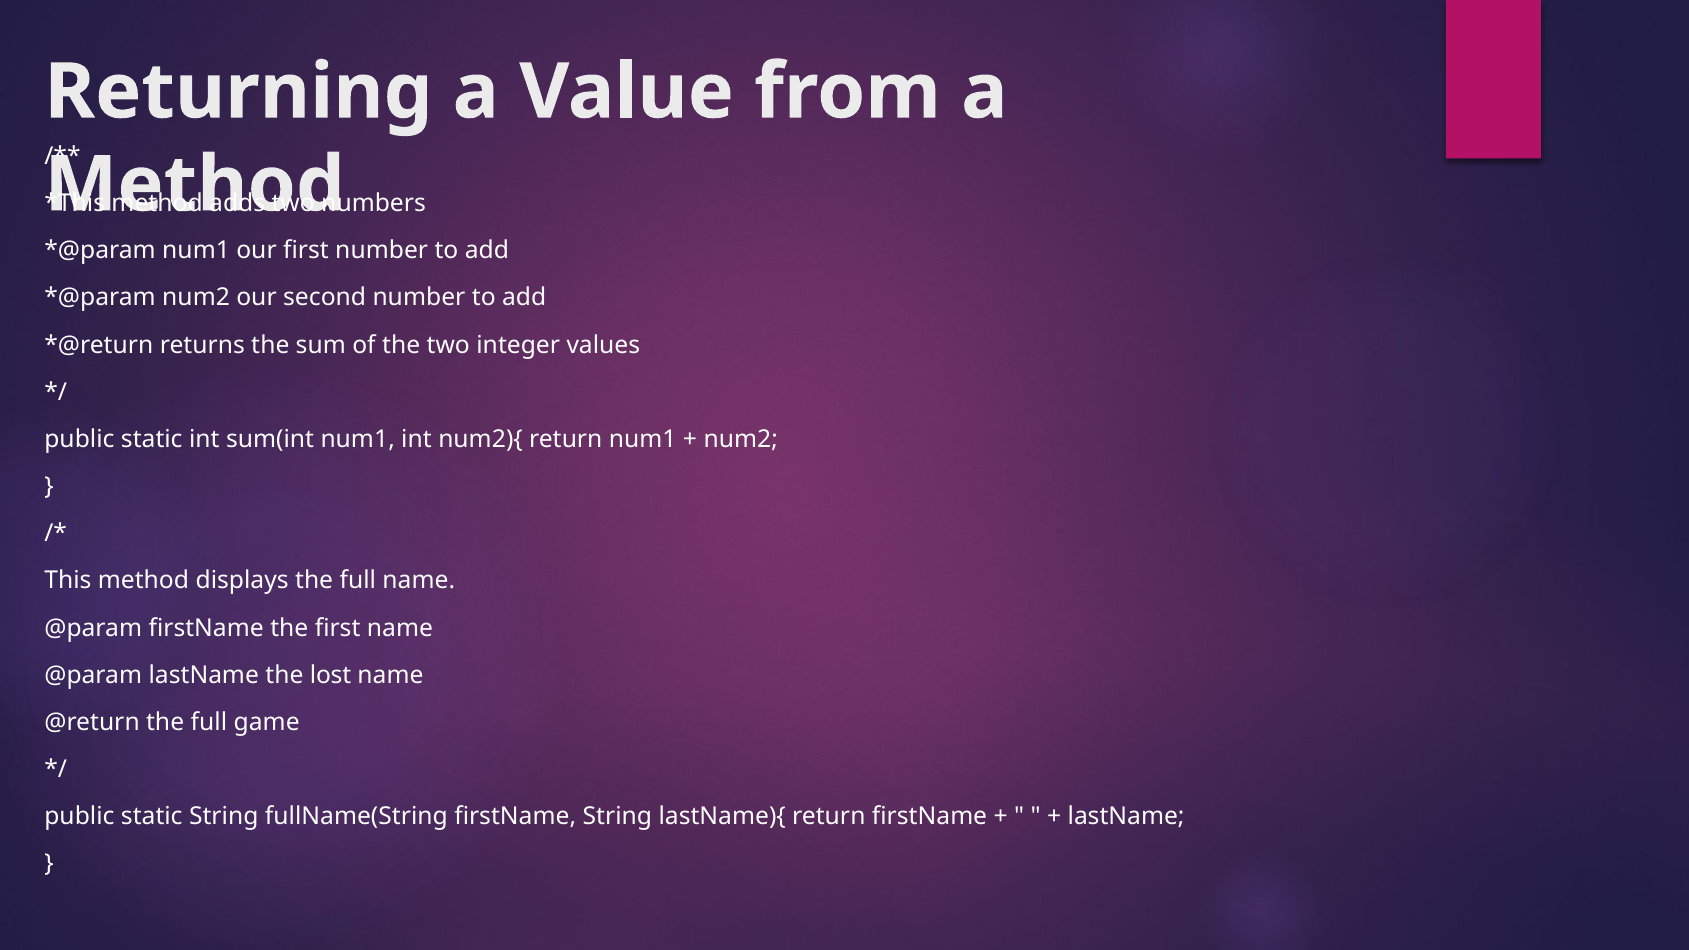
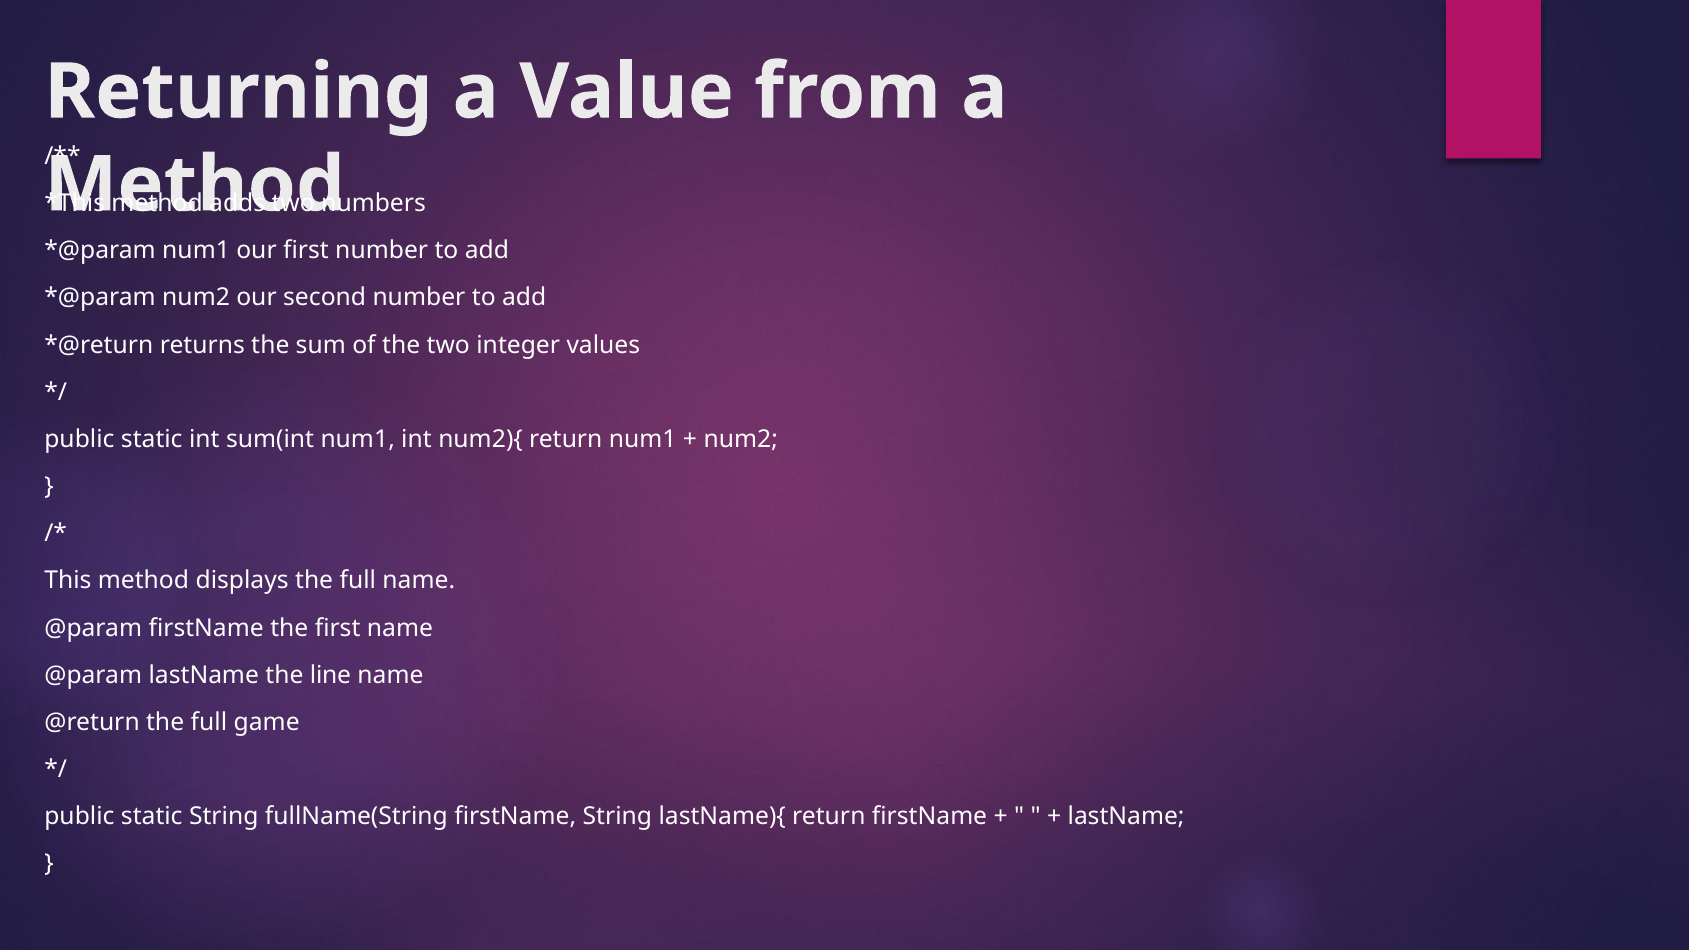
lost: lost -> line (331, 675)
